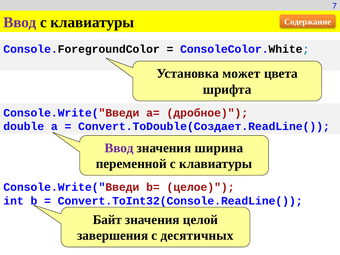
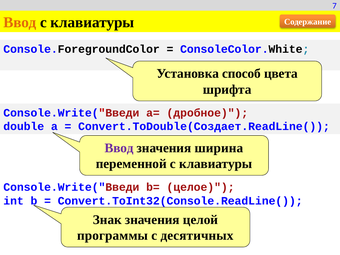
Ввод colour: purple -> orange (20, 22)
может: может -> способ (241, 74)
Байт: Байт -> Знак (107, 220)
завершения: завершения -> программы (113, 236)
